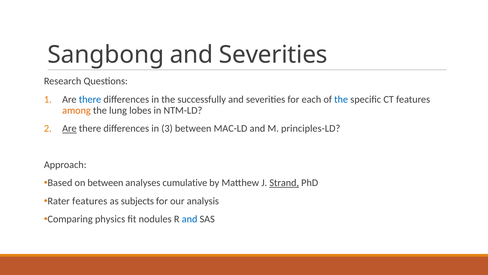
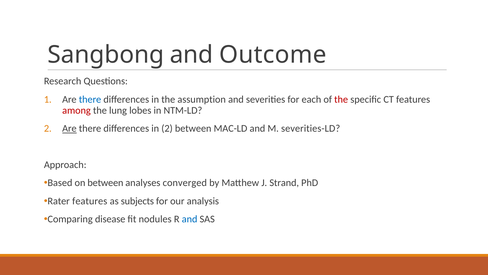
Severities: Severities -> Outcome (273, 55)
successfully: successfully -> assumption (202, 99)
the colour: blue -> red (341, 99)
among colour: orange -> red (76, 110)
in 3: 3 -> 2 (167, 128)
principles-LD: principles-LD -> severities-LD (311, 128)
cumulative: cumulative -> converged (185, 183)
Strand underline: present -> none (284, 183)
physics: physics -> disease (110, 219)
